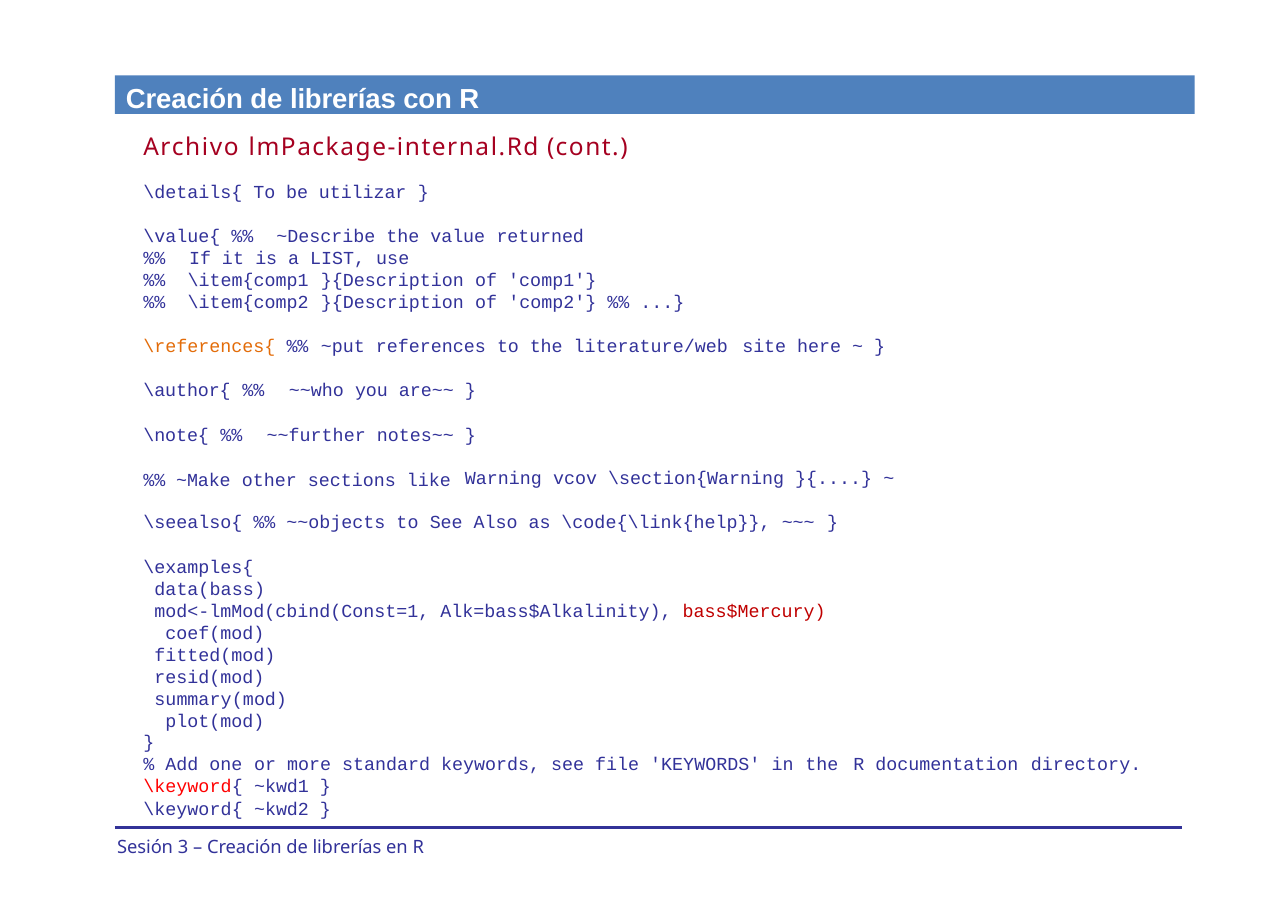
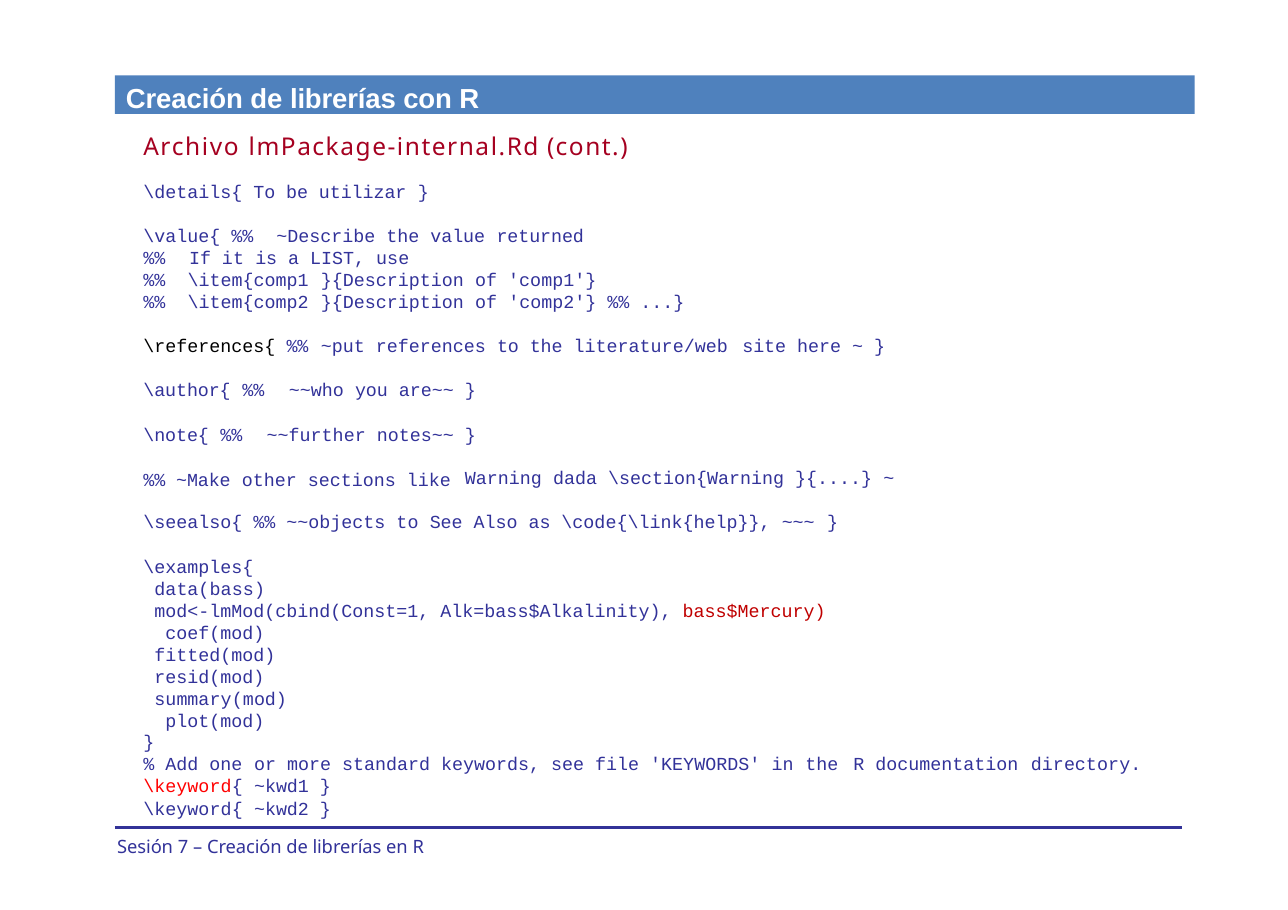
\references{ colour: orange -> black (209, 346)
vcov: vcov -> dada (575, 478)
3: 3 -> 7 (183, 847)
